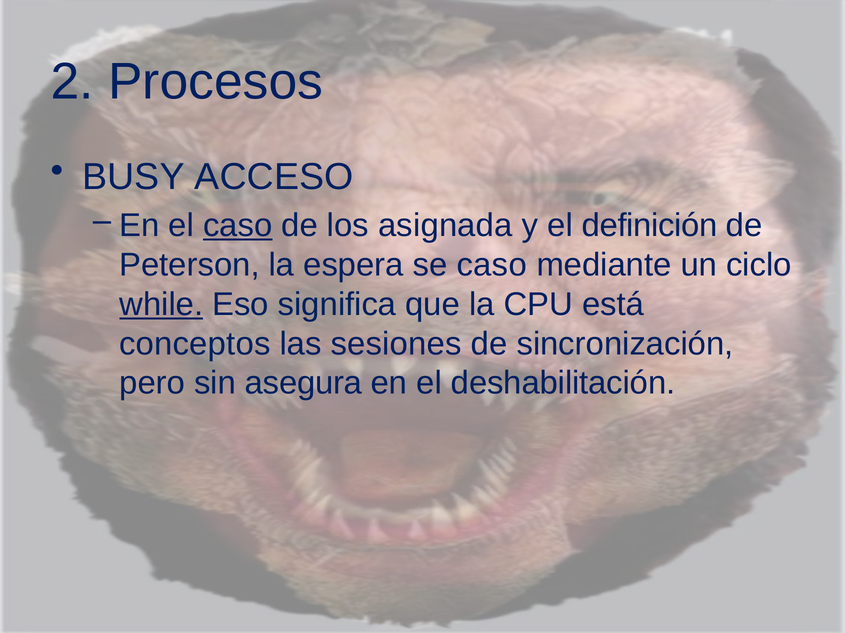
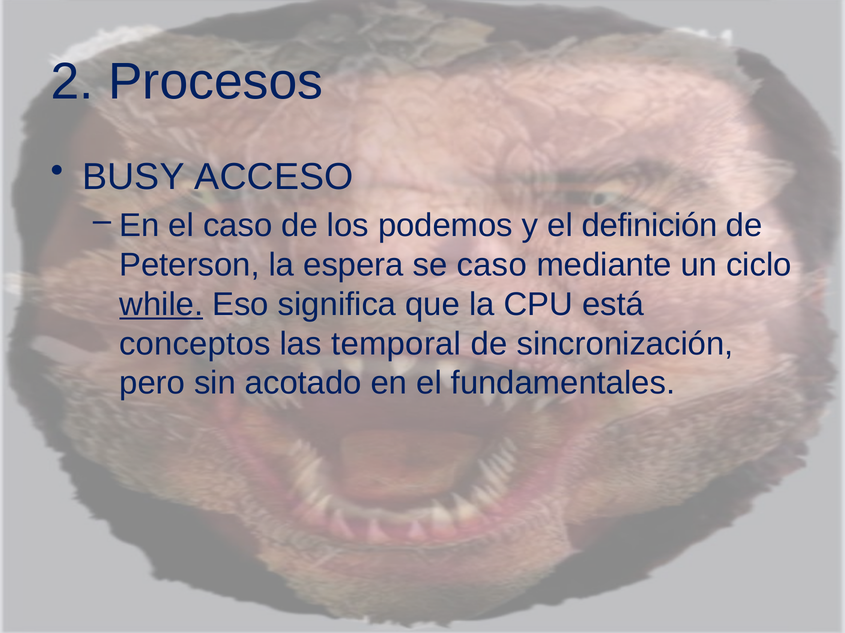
caso underline: present -> none (238, 226)
asignada: asignada -> podemos (445, 226)
sesiones: sesiones -> temporal (396, 344)
asegura: asegura -> acotado (303, 384)
deshabilitación: deshabilitación -> fundamentales (563, 384)
